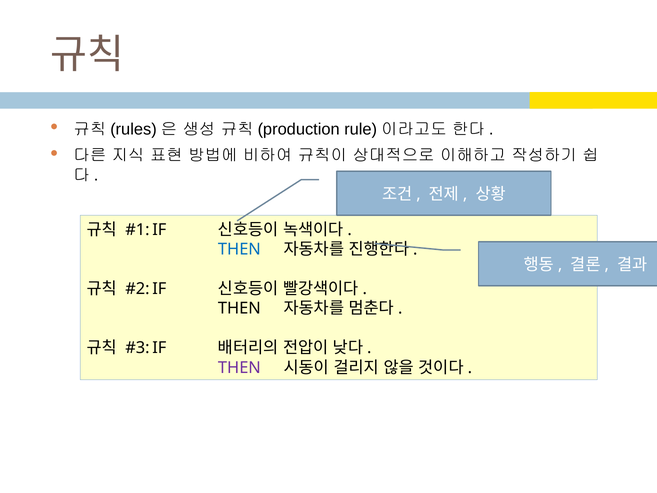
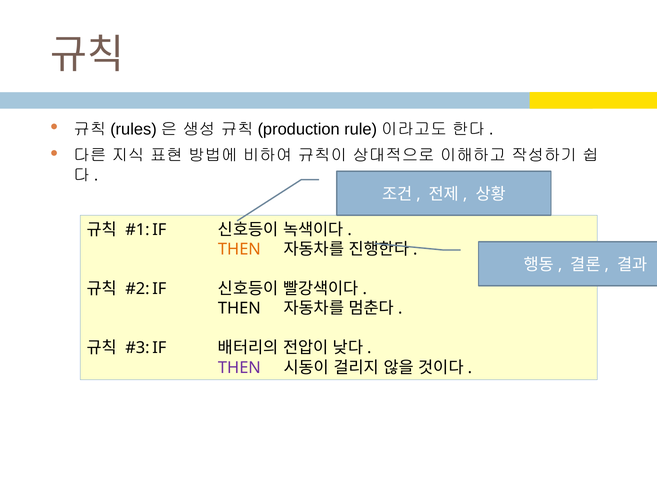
THEN colour: blue -> orange (239, 249)
